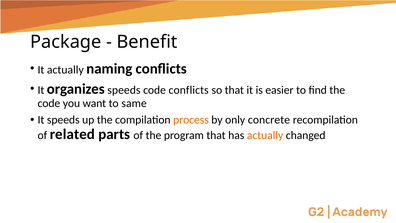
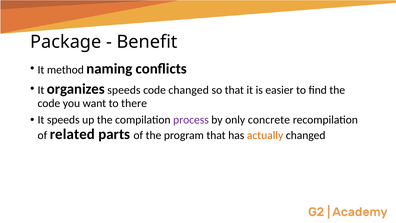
It actually: actually -> method (65, 70)
code conflicts: conflicts -> changed (189, 90)
same: same -> there (134, 103)
process colour: orange -> purple (191, 120)
